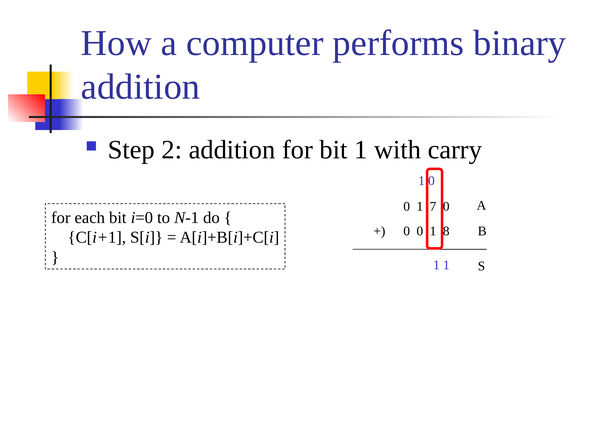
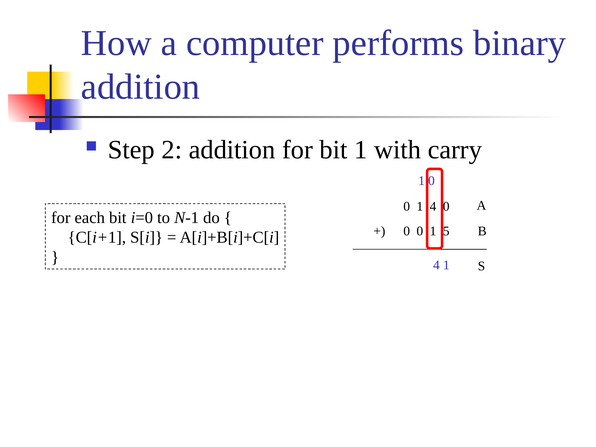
1 7: 7 -> 4 (433, 206)
8: 8 -> 5 (446, 231)
1: 1 -> 4 (436, 265)
